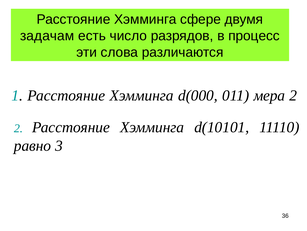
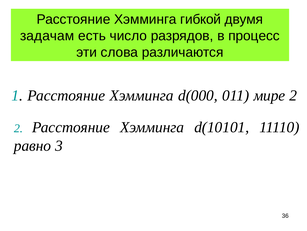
сфере: сфере -> гибкой (201, 19)
мера: мера -> мире (269, 95)
